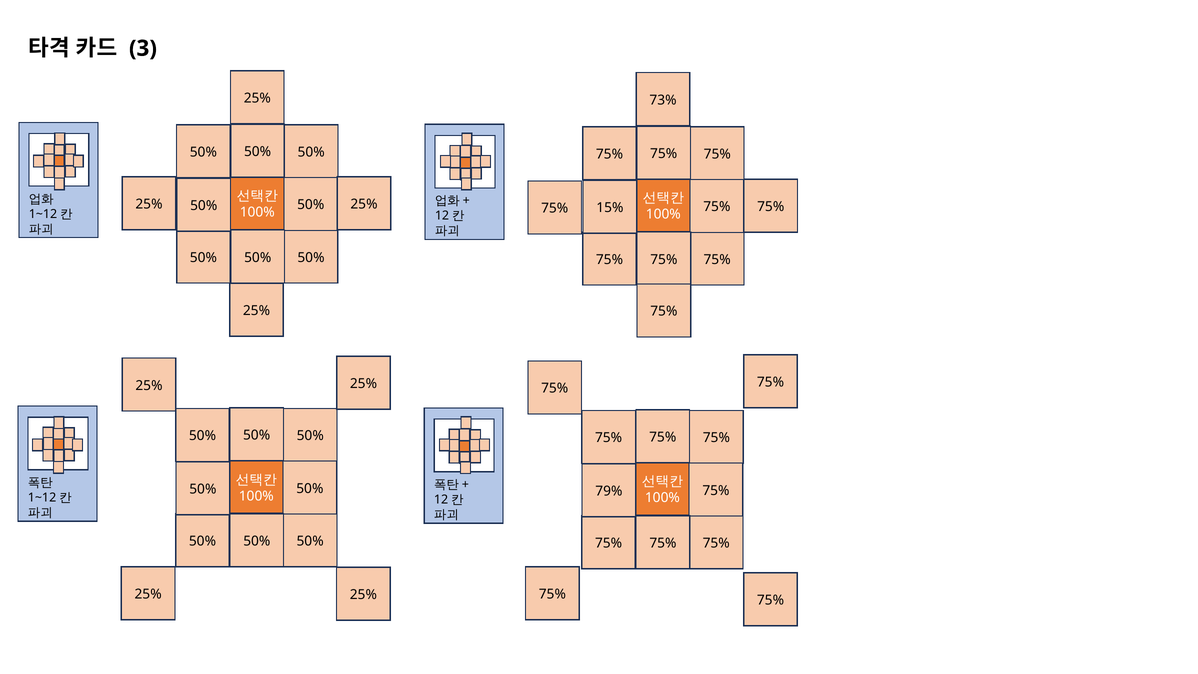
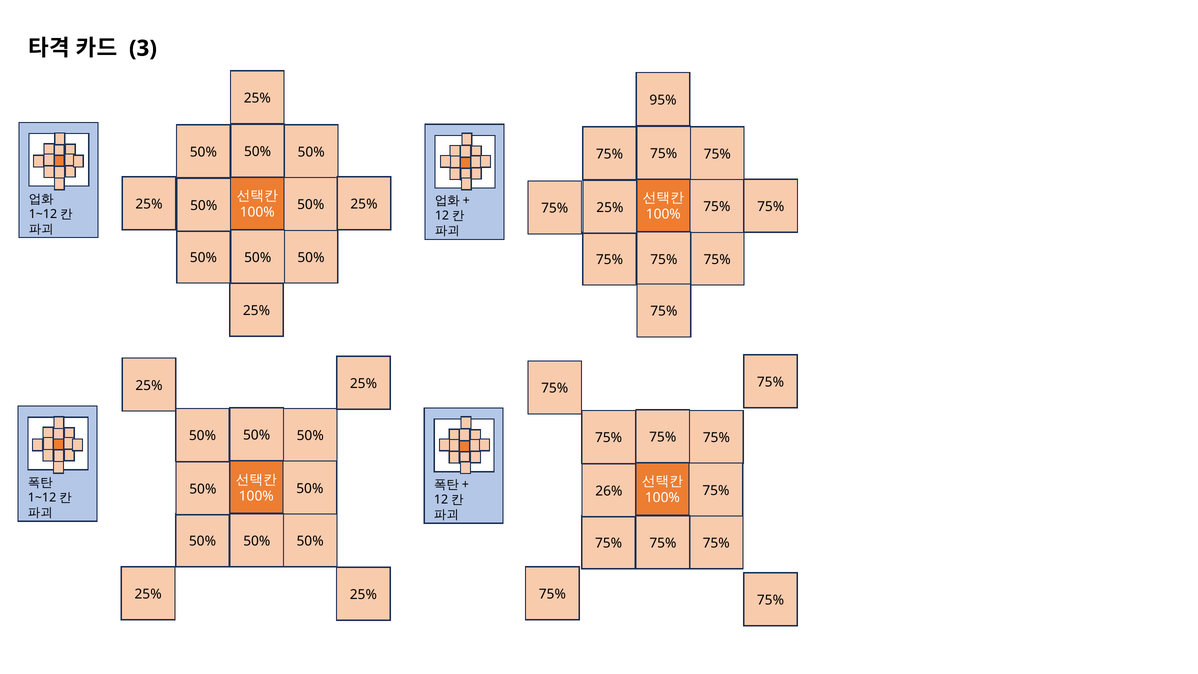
73%: 73% -> 95% (663, 100)
15%: 15% -> 25% (610, 208)
79%: 79% -> 26% (609, 491)
